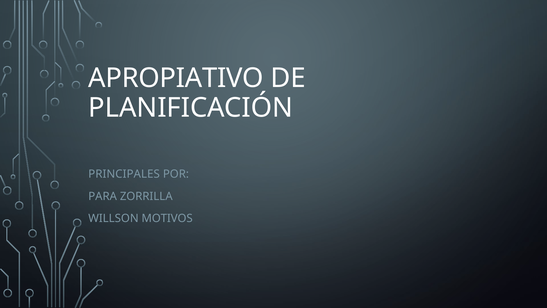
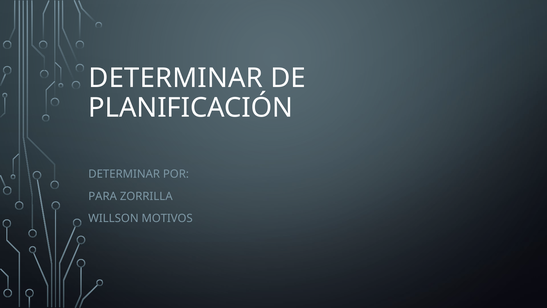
APROPIATIVO: APROPIATIVO -> DETERMINAR (176, 78)
PRINCIPALES: PRINCIPALES -> DETERMINAR (124, 174)
